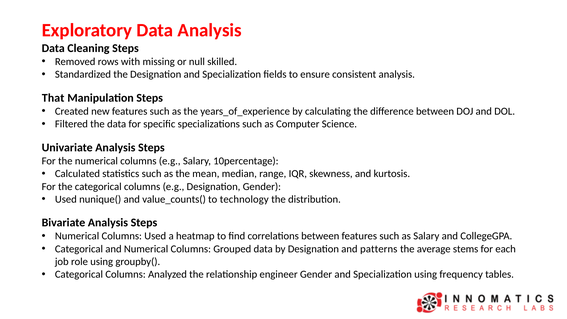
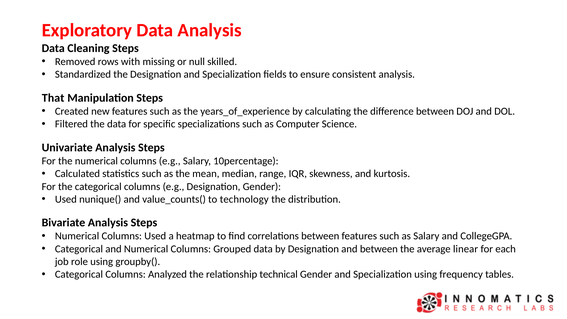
and patterns: patterns -> between (379, 249)
stems: stems -> linear (466, 249)
engineer: engineer -> technical (279, 274)
